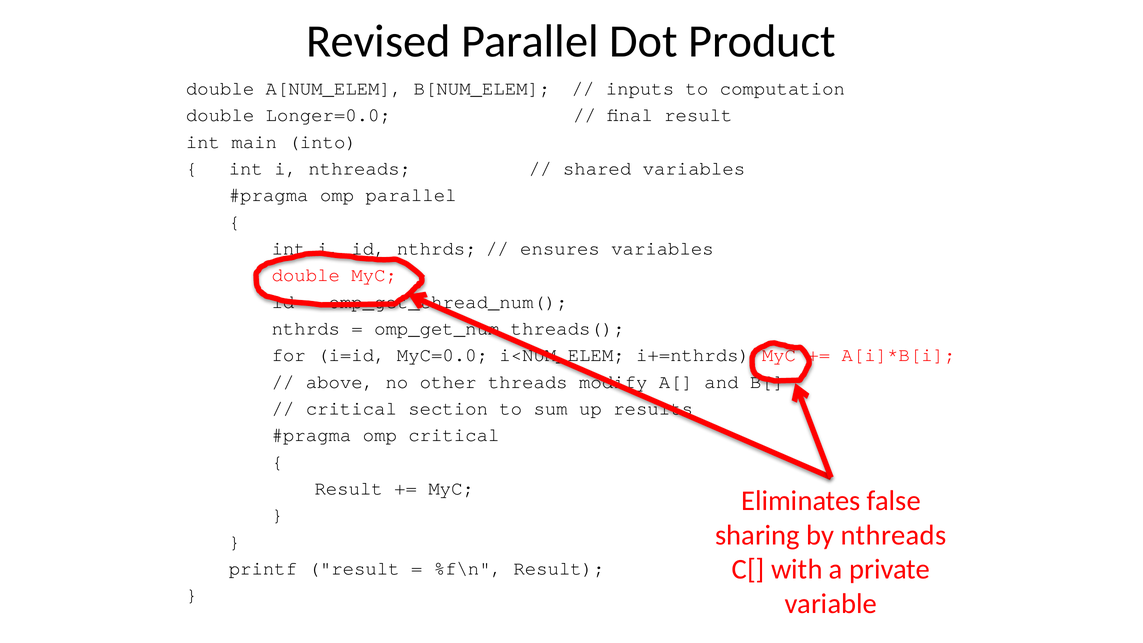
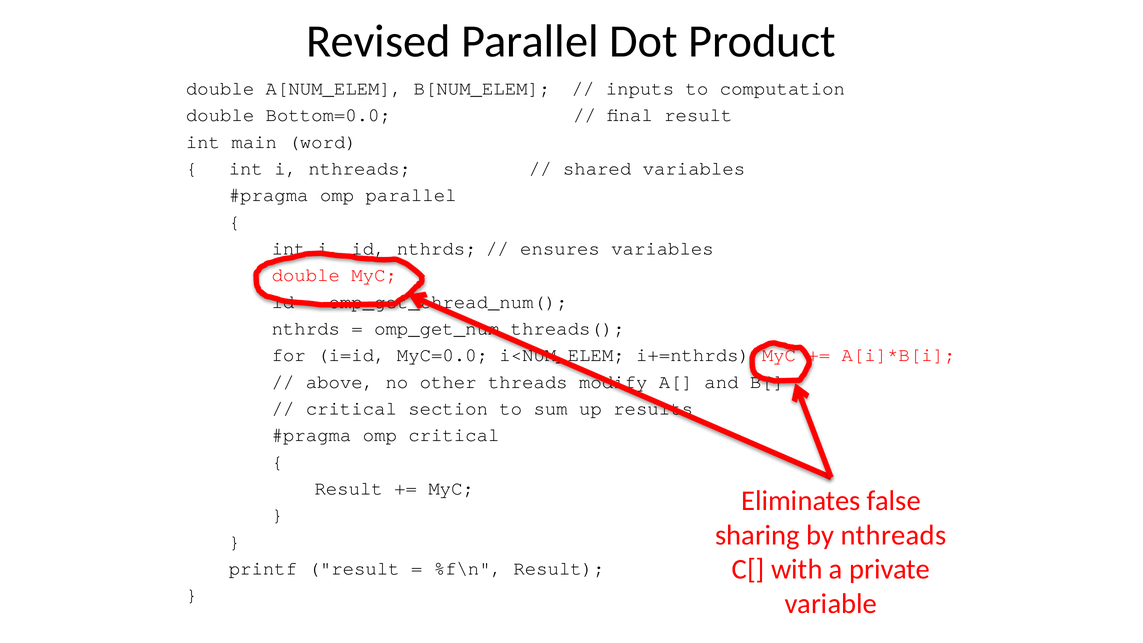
Longer=0.0: Longer=0.0 -> Bottom=0.0 (328, 115)
into: into -> word (323, 142)
